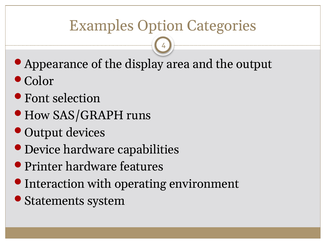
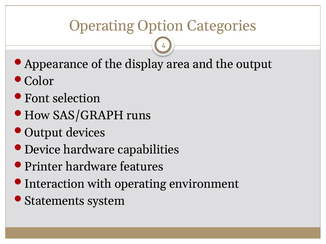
Examples: Examples -> Operating (102, 26)
